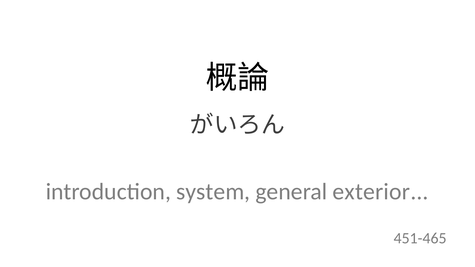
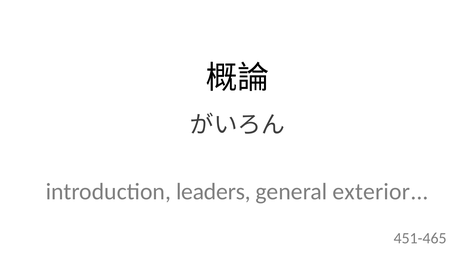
system: system -> leaders (213, 192)
